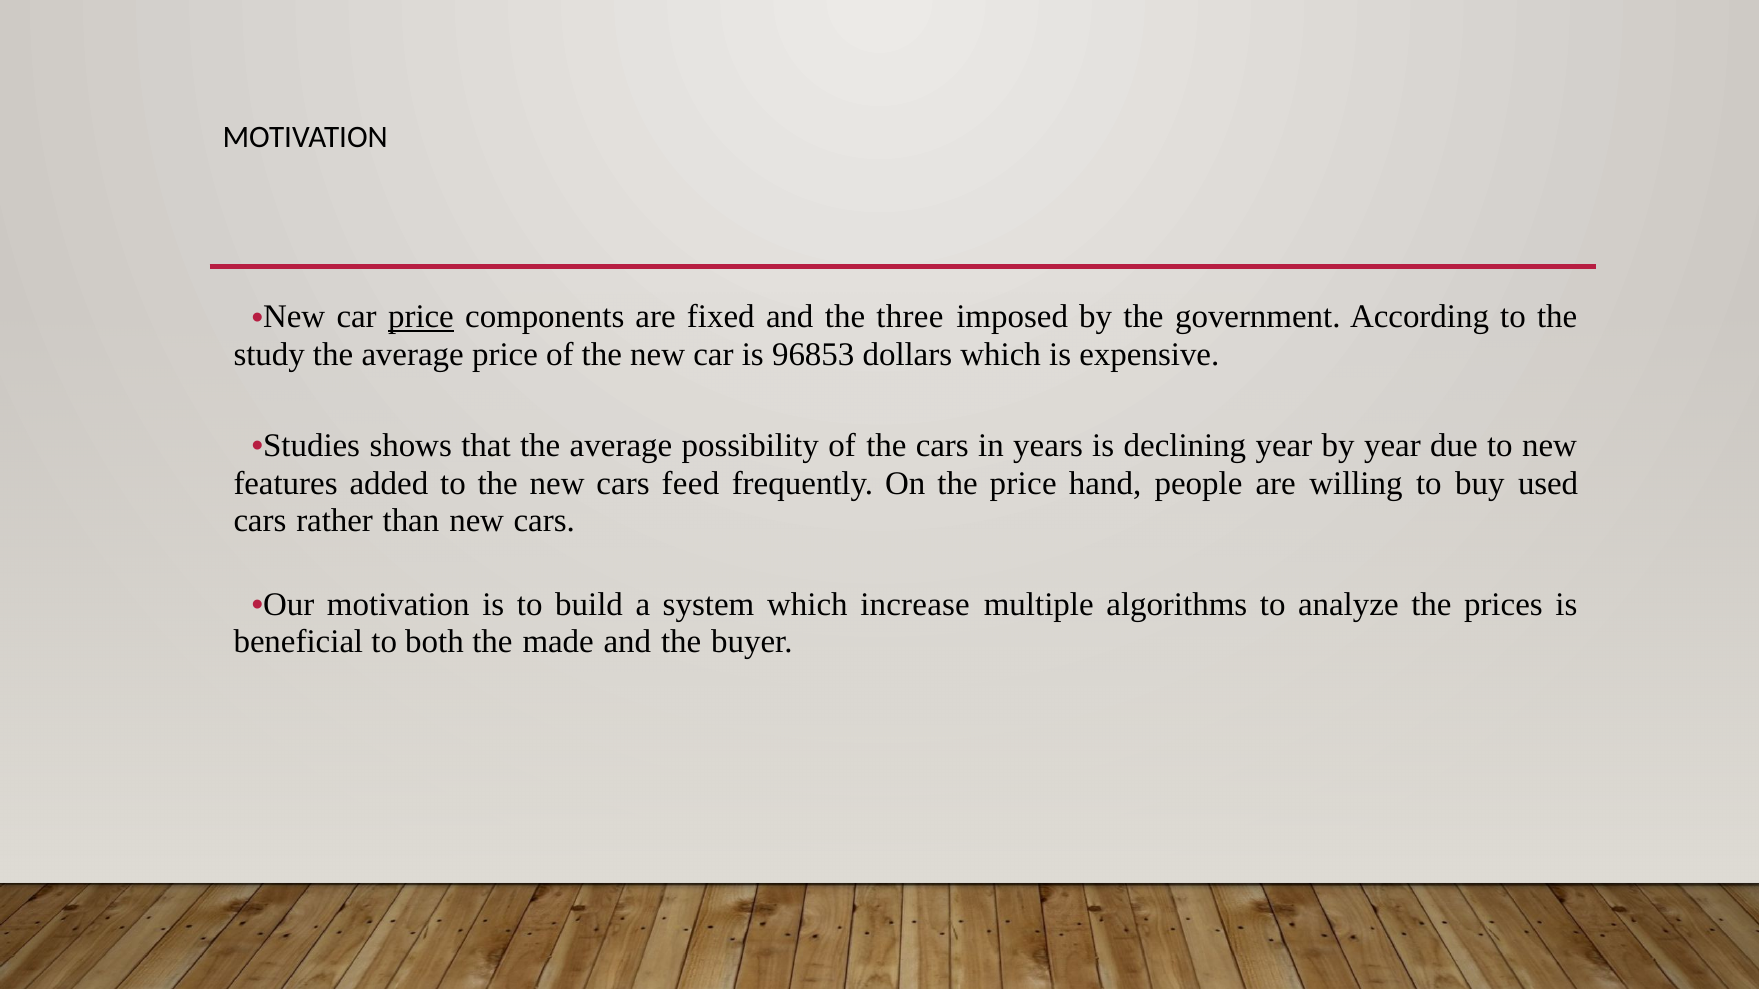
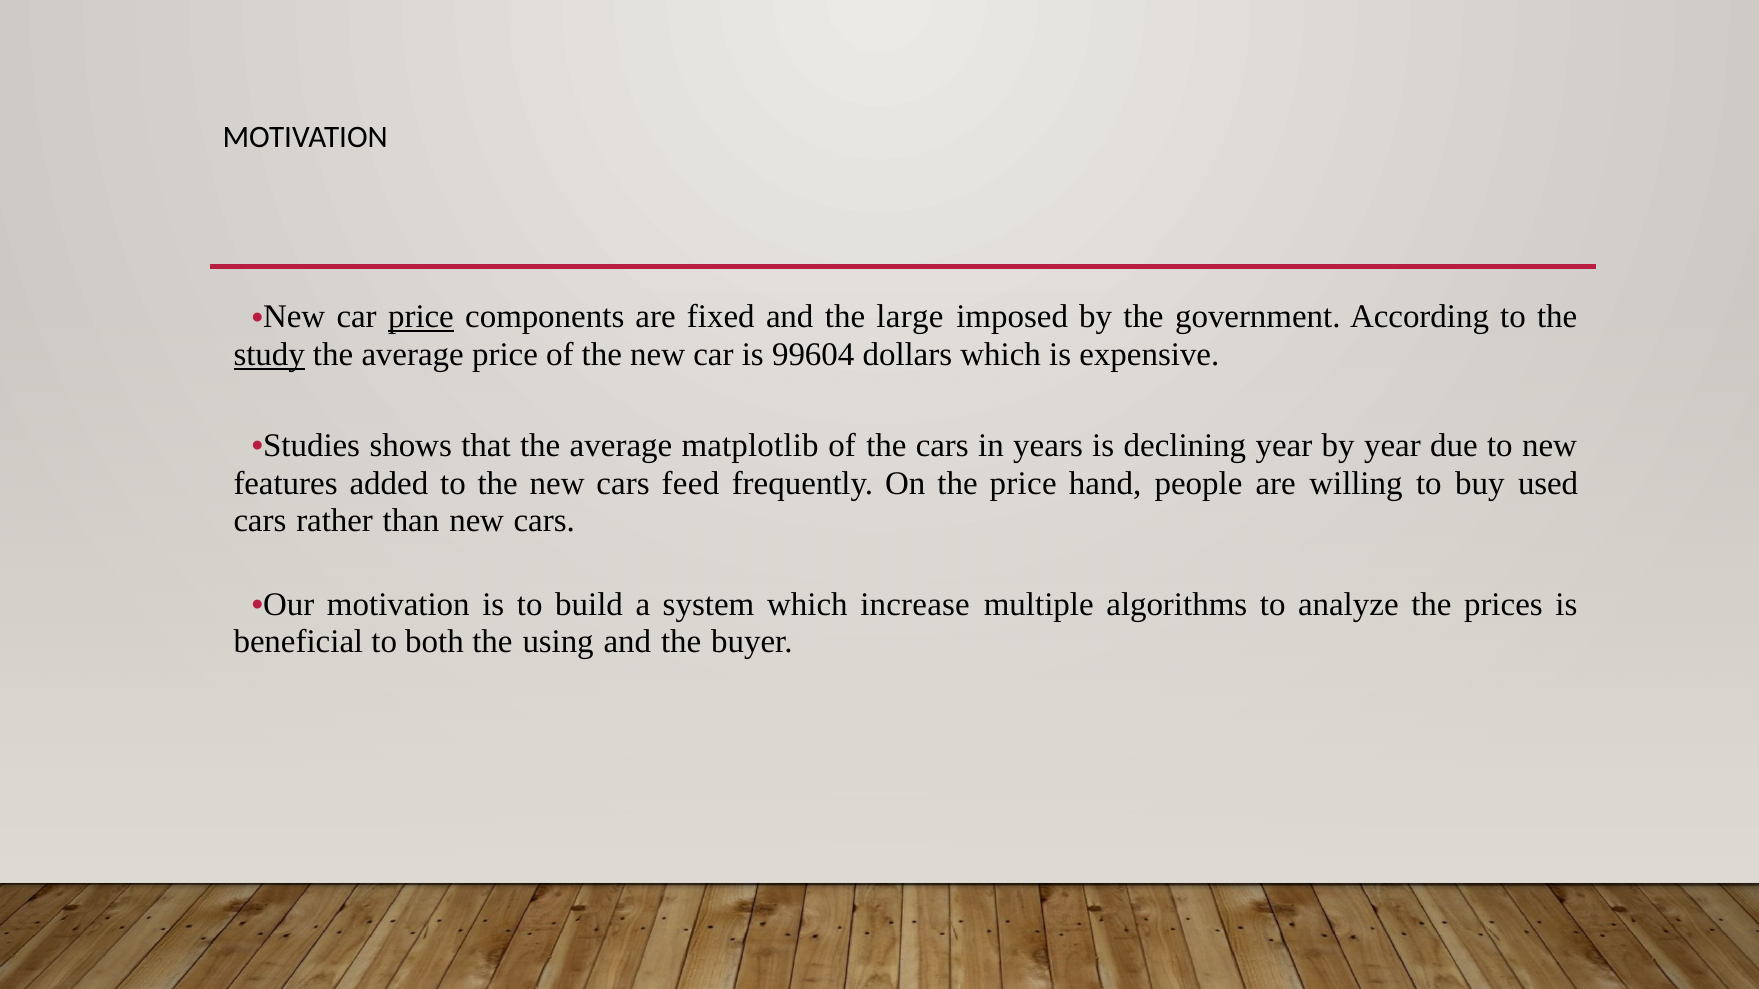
three: three -> large (910, 317)
study underline: none -> present (269, 355)
96853: 96853 -> 99604 (813, 355)
possibility: possibility -> matplotlib (750, 446)
made: made -> using (558, 642)
